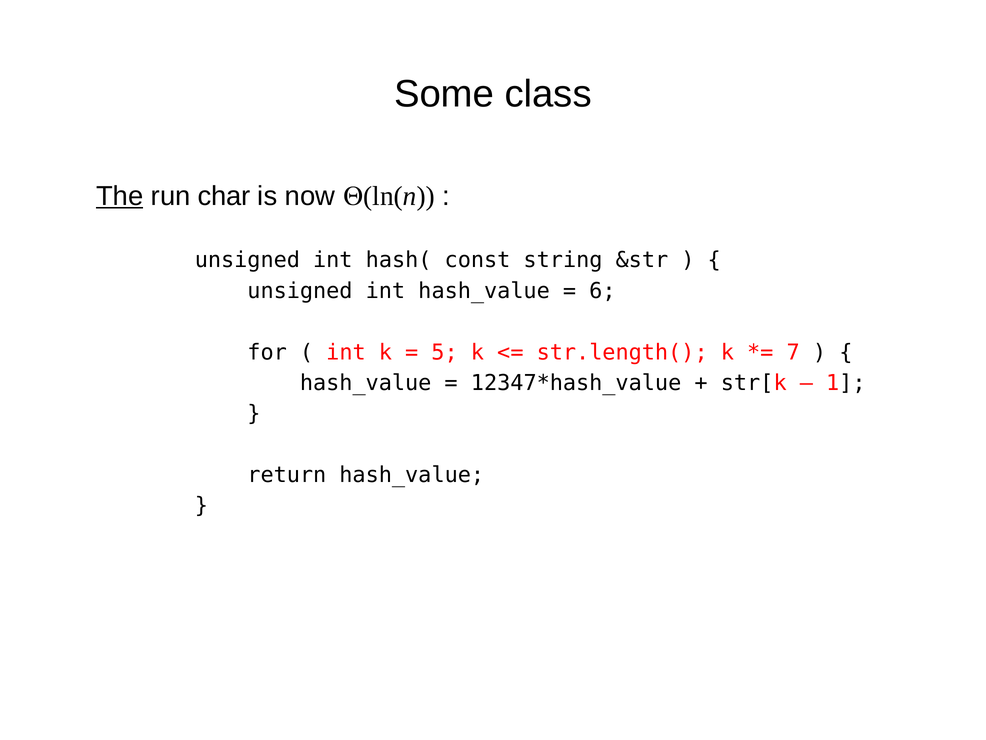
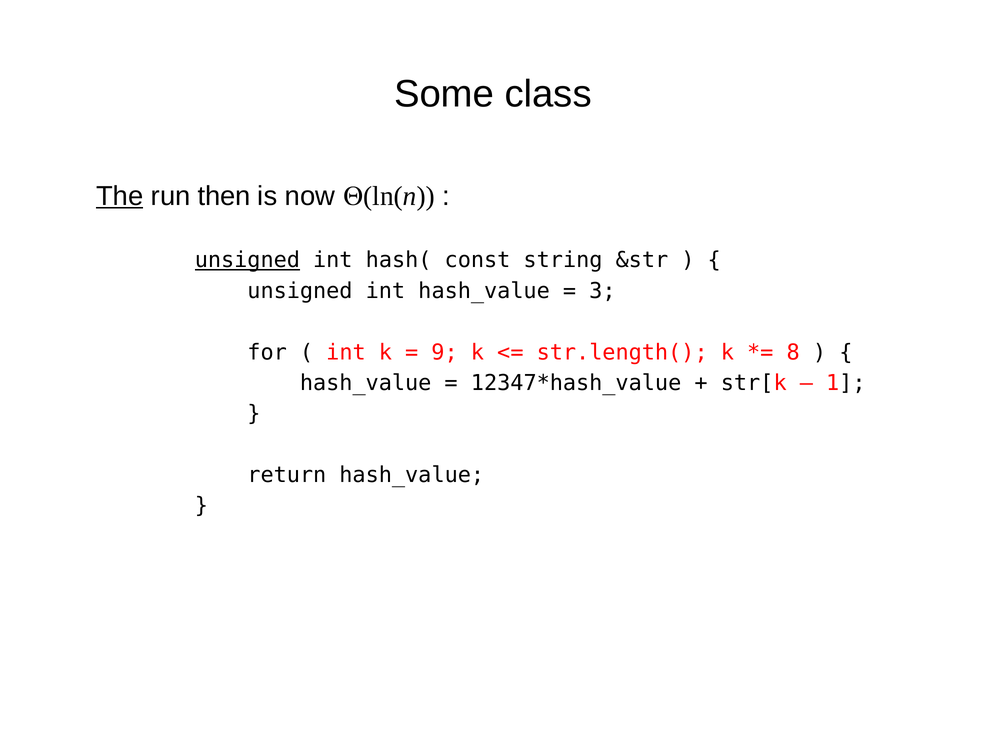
char: char -> then (224, 196)
unsigned underline: none -> present (247, 260)
6: 6 -> 3 (602, 291)
5: 5 -> 9 (445, 352)
7: 7 -> 8 (793, 352)
